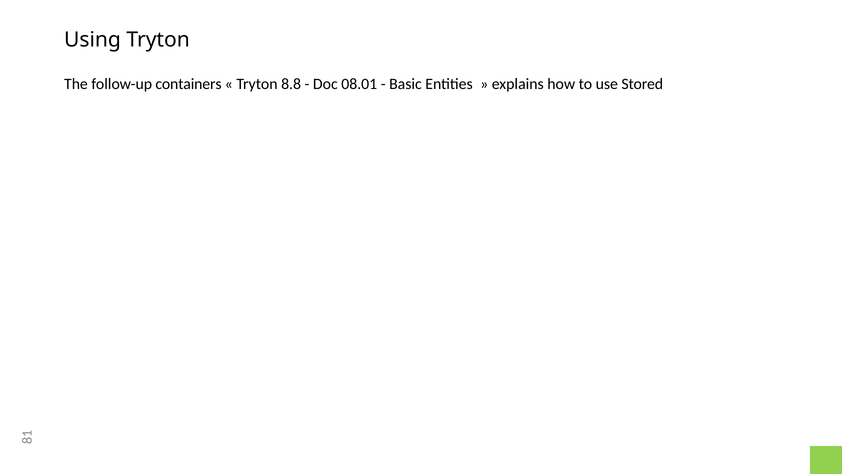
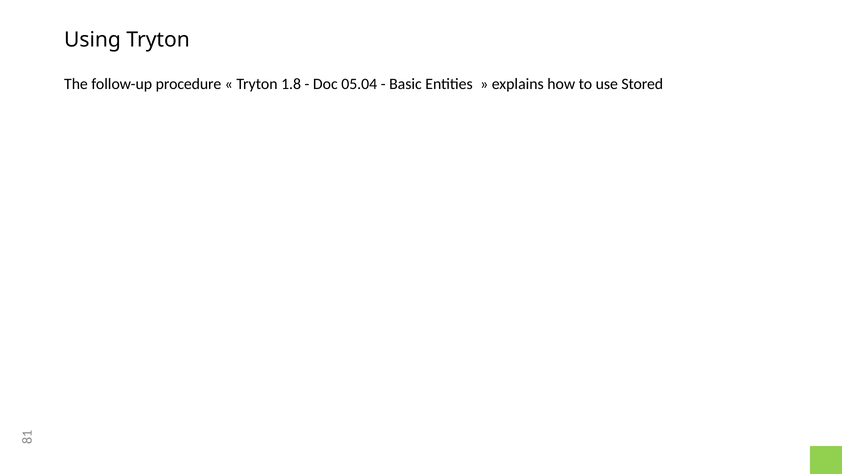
containers: containers -> procedure (188, 84)
8.8: 8.8 -> 1.8 (291, 84)
08.01: 08.01 -> 05.04 (359, 84)
